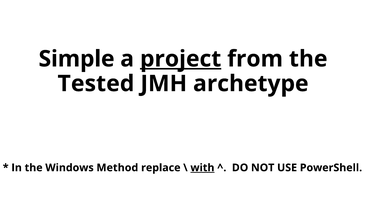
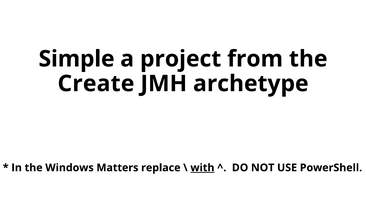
project underline: present -> none (181, 59)
Tested: Tested -> Create (96, 84)
Method: Method -> Matters (117, 168)
